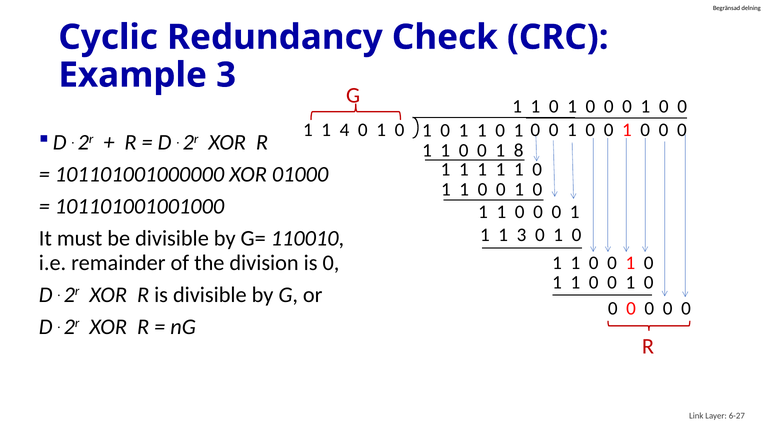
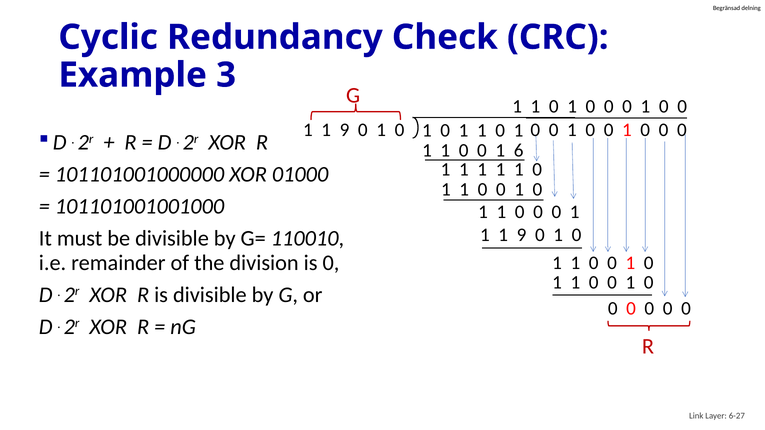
4: 4 -> 9 (344, 130)
8: 8 -> 6 (519, 150)
3: 3 -> 9 (522, 235)
